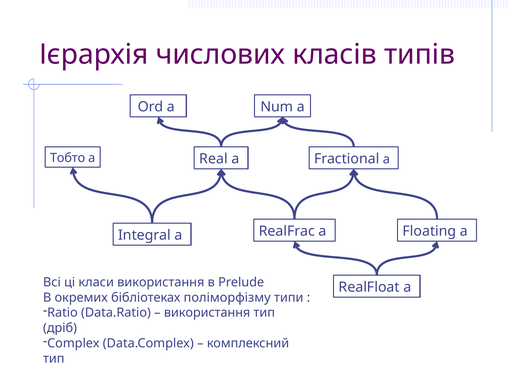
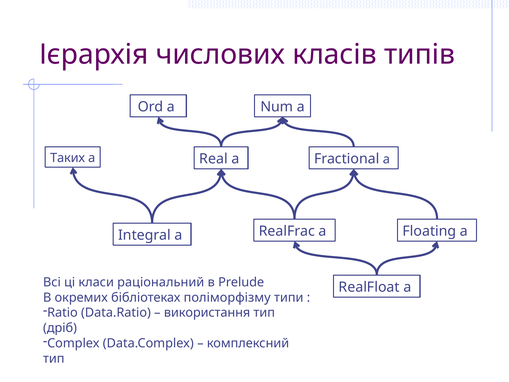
Тобто: Тобто -> Таких (68, 158)
класи використання: використання -> раціональний (161, 282)
